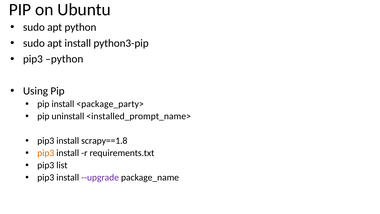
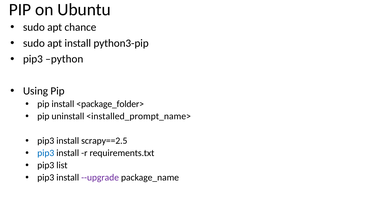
apt python: python -> chance (80, 27)
<package_party>: <package_party> -> <package_folder> (110, 104)
scrapy==1.8: scrapy==1.8 -> scrapy==2.5 (104, 141)
pip3 colour: orange -> blue (46, 153)
